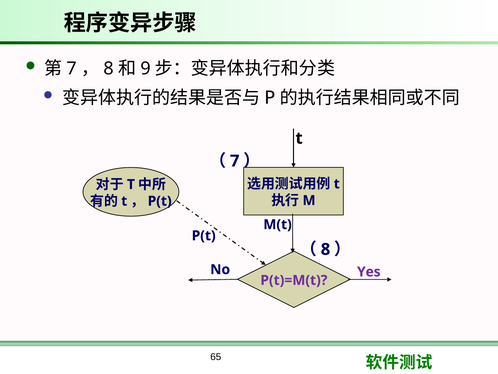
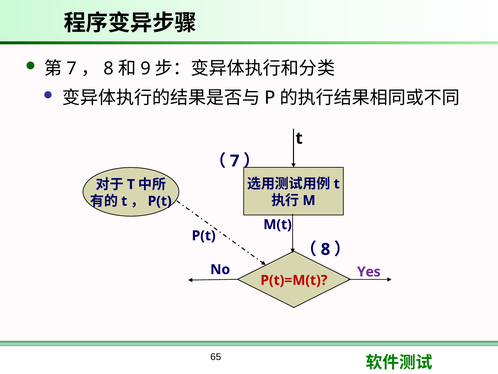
P(t)=M(t colour: purple -> red (294, 280)
